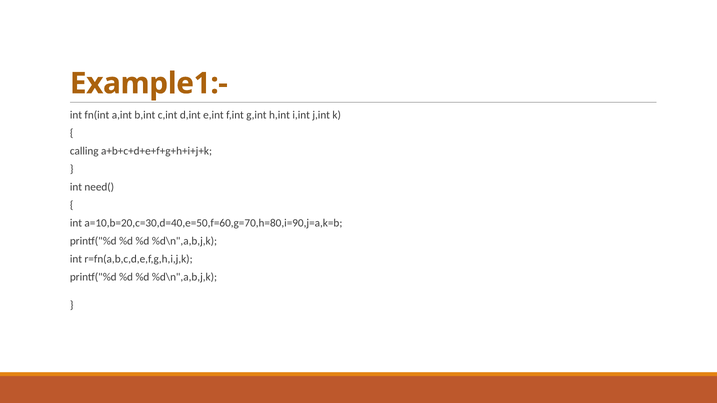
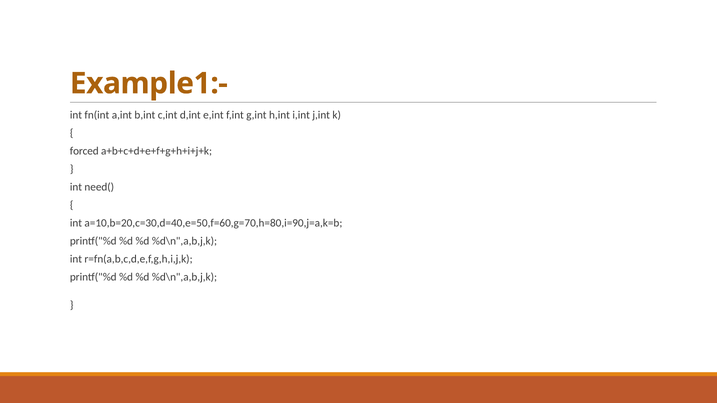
calling: calling -> forced (84, 151)
